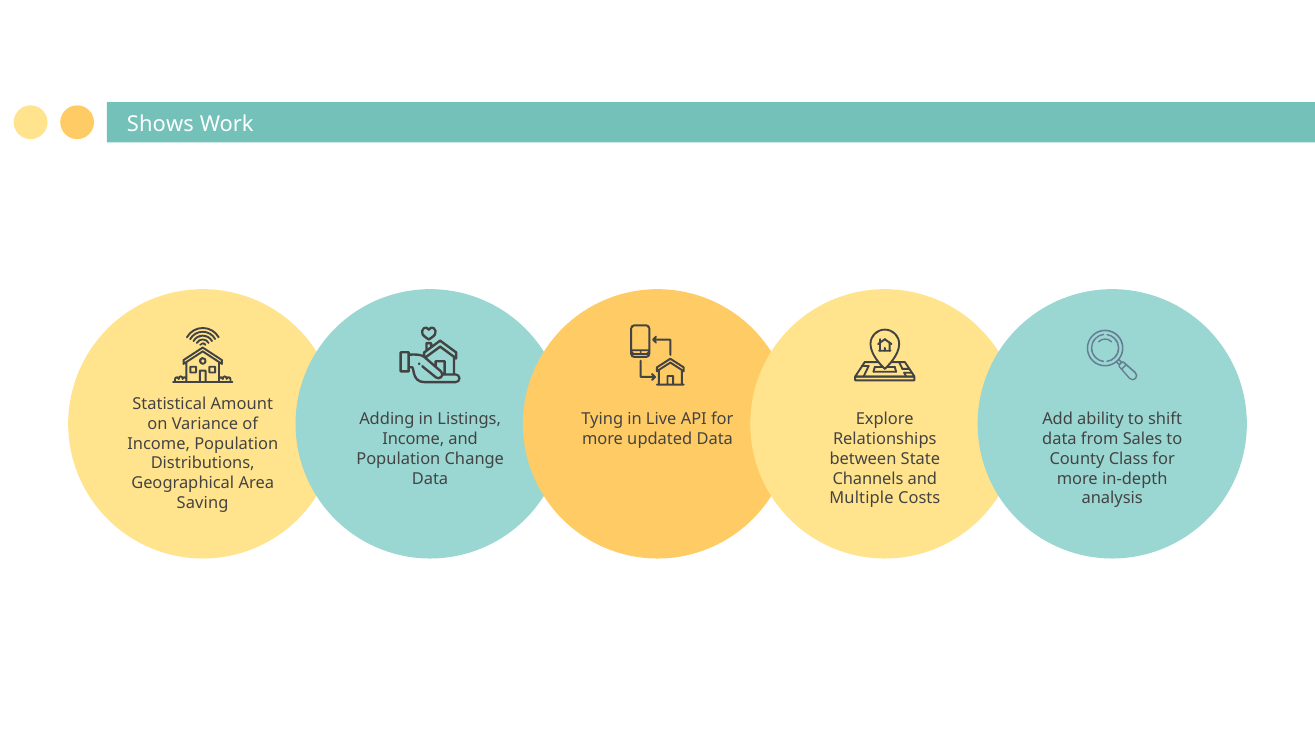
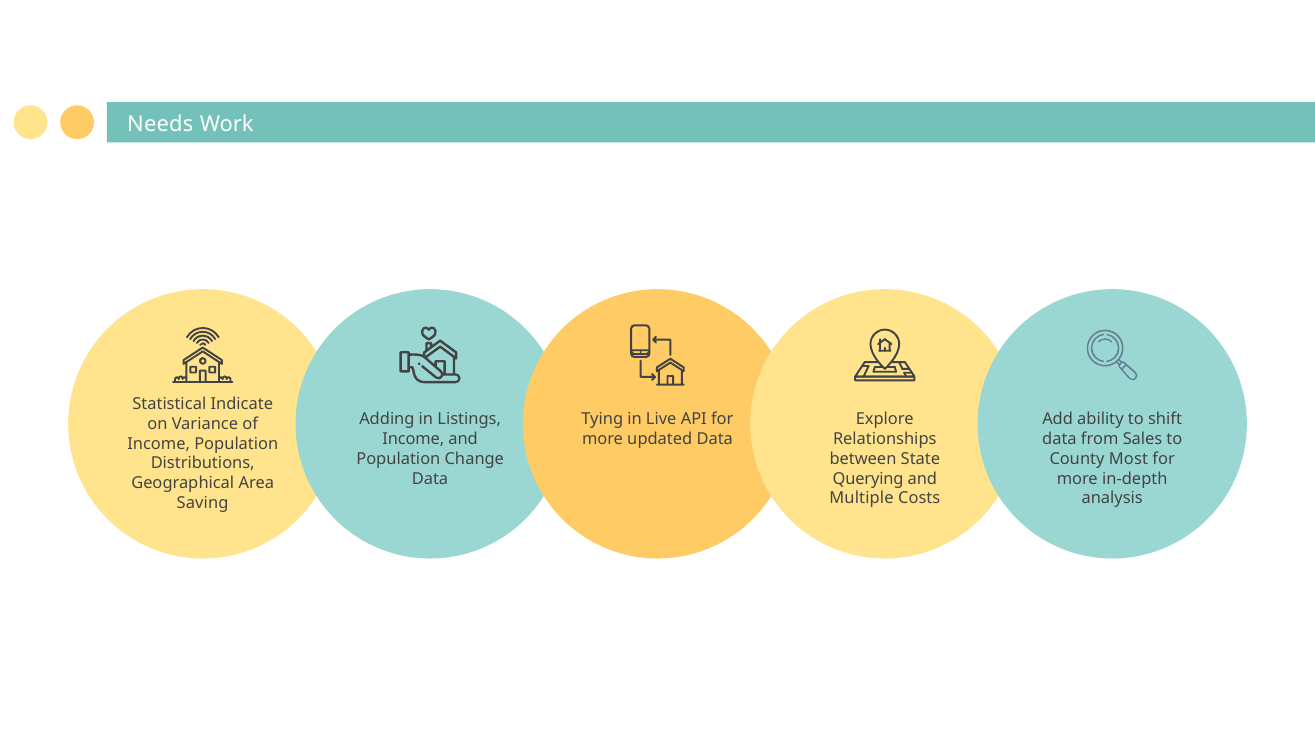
Shows: Shows -> Needs (160, 124)
Amount: Amount -> Indicate (242, 404)
Class: Class -> Most (1128, 459)
Channels: Channels -> Querying (868, 479)
